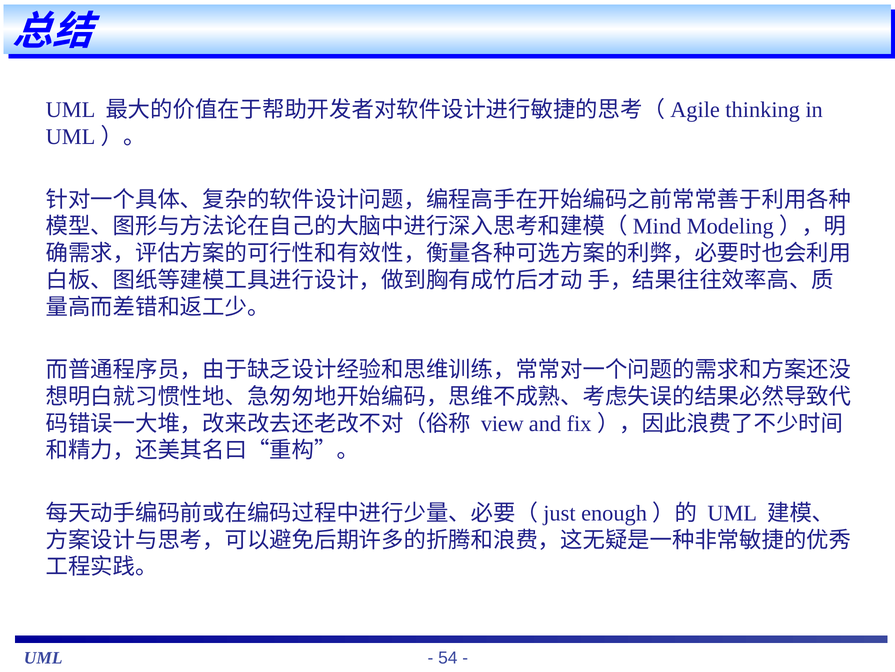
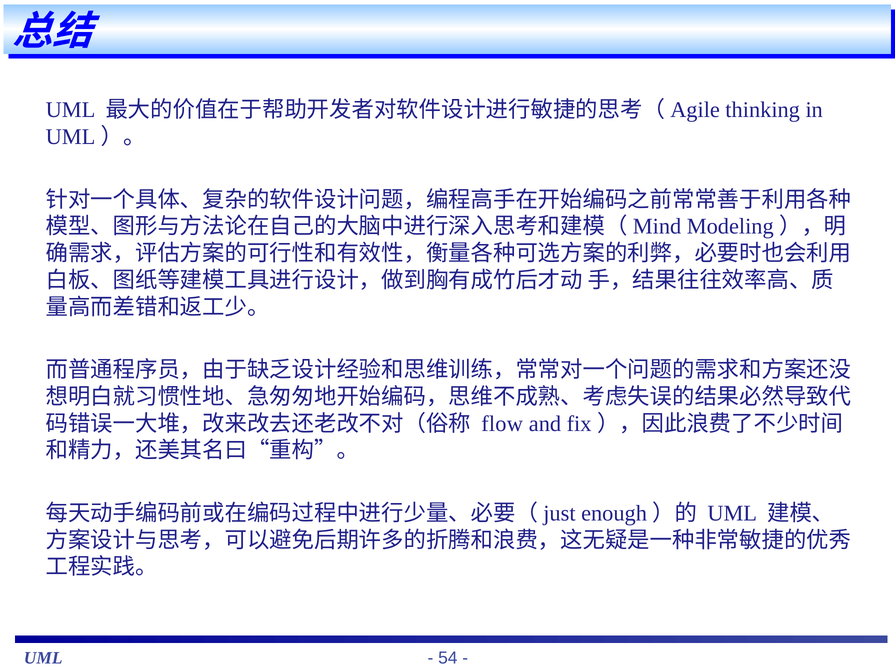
view: view -> flow (502, 423)
